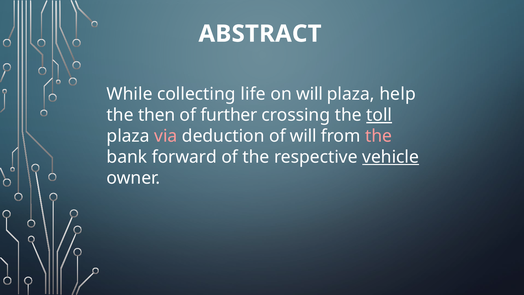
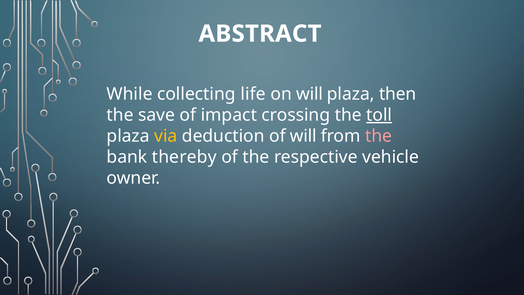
help: help -> then (398, 94)
then: then -> save (157, 115)
further: further -> impact (229, 115)
via colour: pink -> yellow (166, 136)
forward: forward -> thereby (184, 157)
vehicle underline: present -> none (391, 157)
